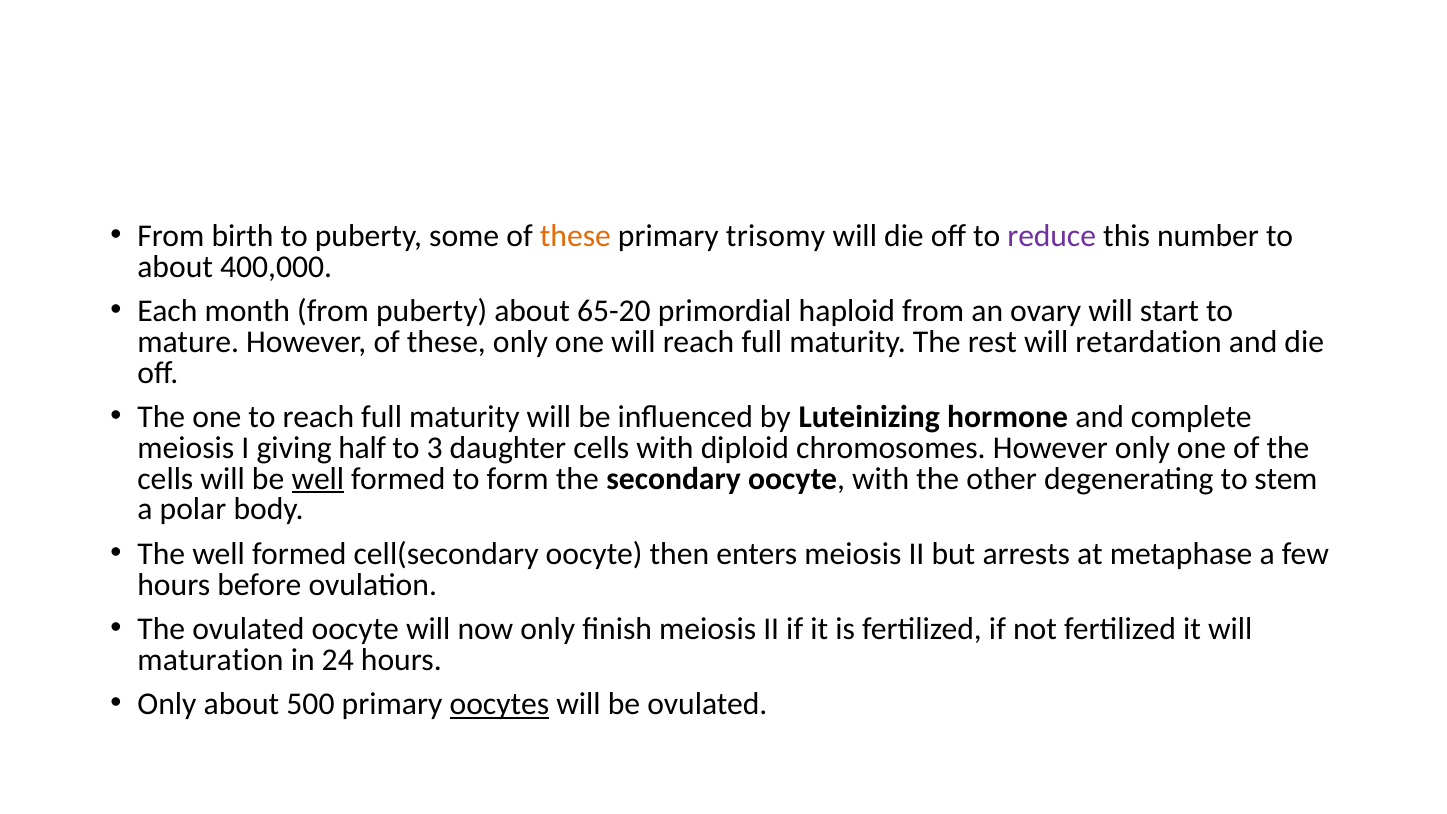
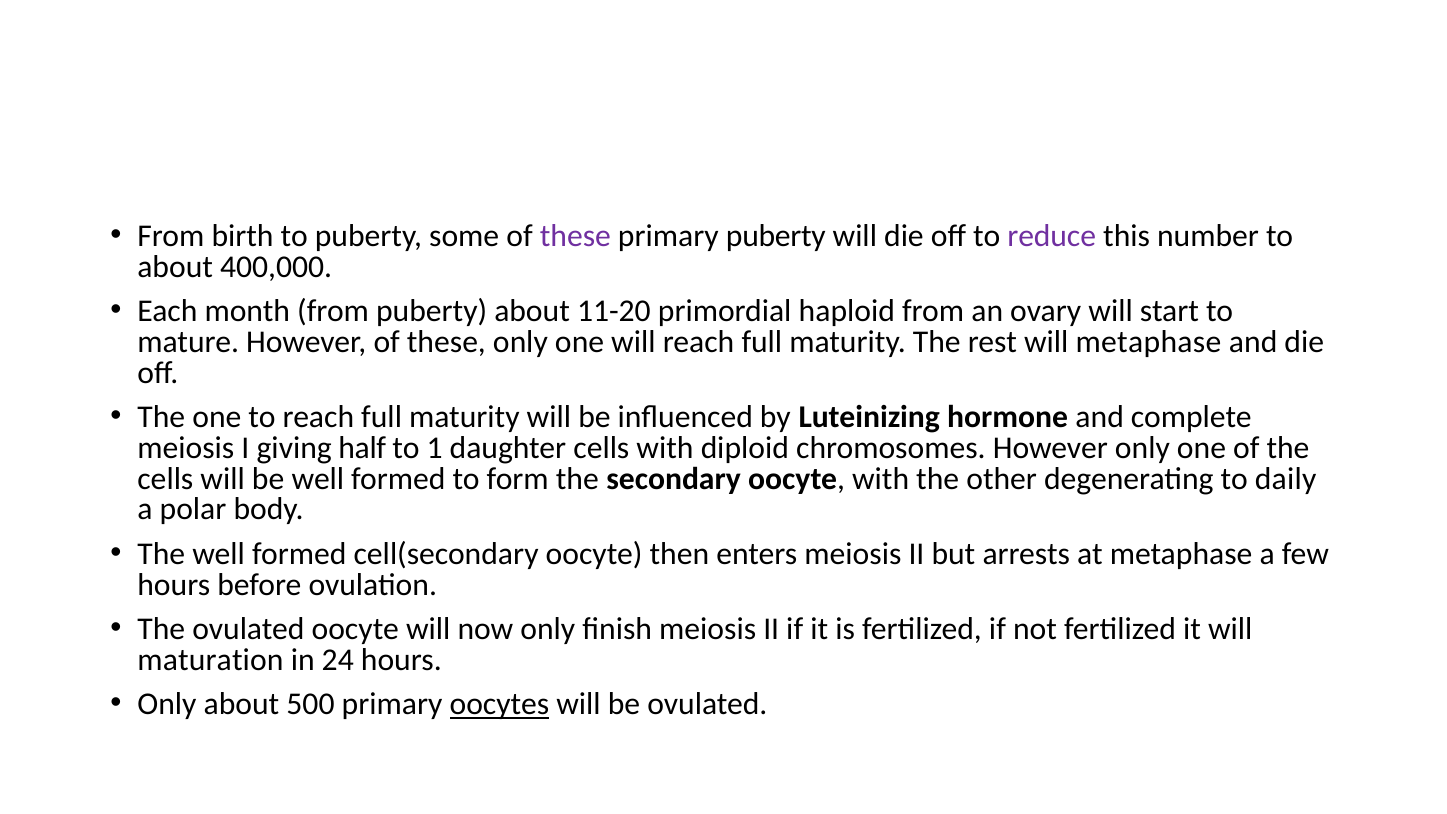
these colour: orange -> purple (575, 236)
primary trisomy: trisomy -> puberty (776, 236)
65-20: 65-20 -> 11-20 (614, 311)
will retardation: retardation -> metaphase (1148, 342)
3: 3 -> 1 (435, 448)
well underline: present -> none (318, 479)
stem: stem -> daily (1286, 479)
